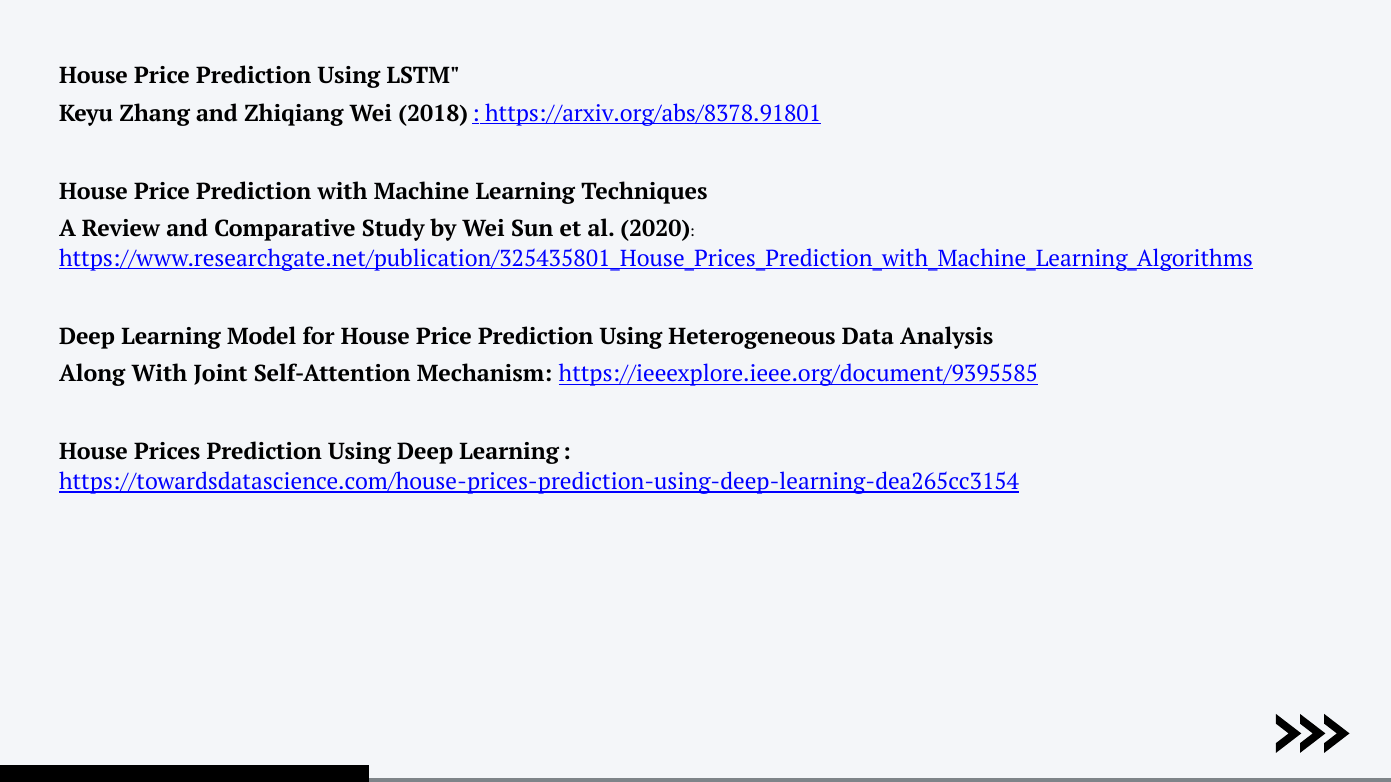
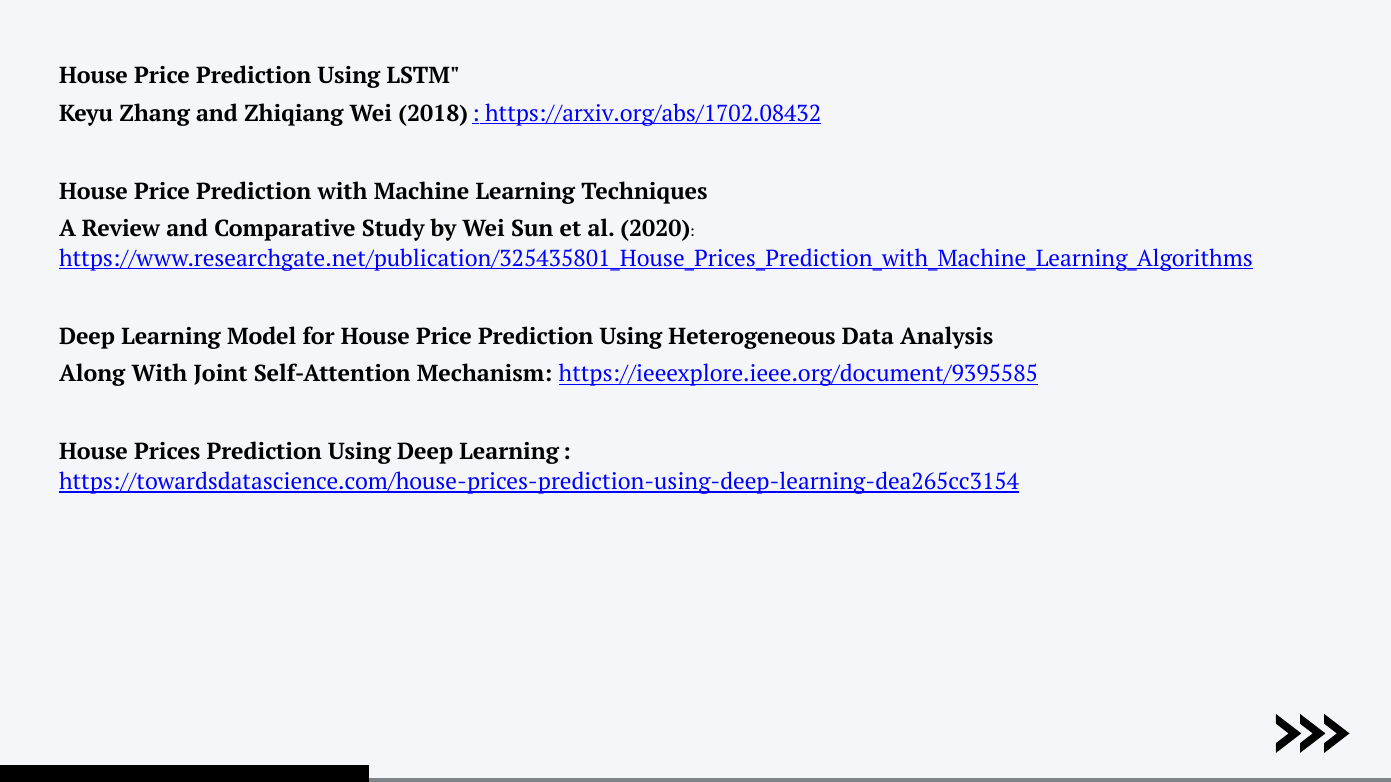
https://arxiv.org/abs/8378.91801: https://arxiv.org/abs/8378.91801 -> https://arxiv.org/abs/1702.08432 (653, 114)
